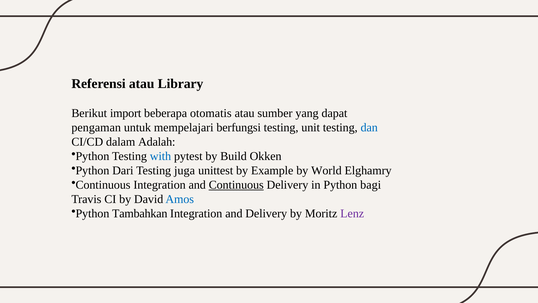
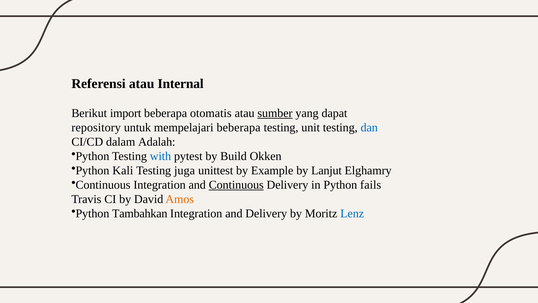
Library: Library -> Internal (181, 84)
sumber underline: none -> present (275, 113)
pengaman: pengaman -> repository (96, 127)
mempelajari berfungsi: berfungsi -> beberapa (239, 127)
Dari: Dari -> Kali (123, 170)
World: World -> Lanjut (326, 170)
bagi: bagi -> fails (371, 185)
Amos colour: blue -> orange (180, 199)
Lenz colour: purple -> blue (352, 213)
